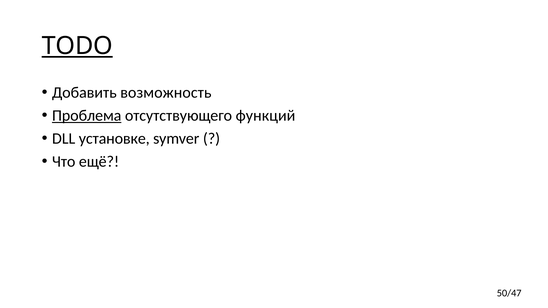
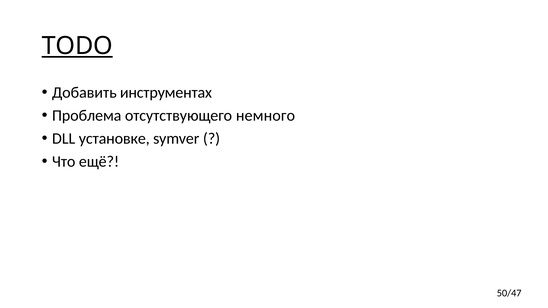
возможность: возможность -> инструментах (166, 93)
Проблема underline: present -> none (87, 116)
функций: функций -> немного (266, 116)
